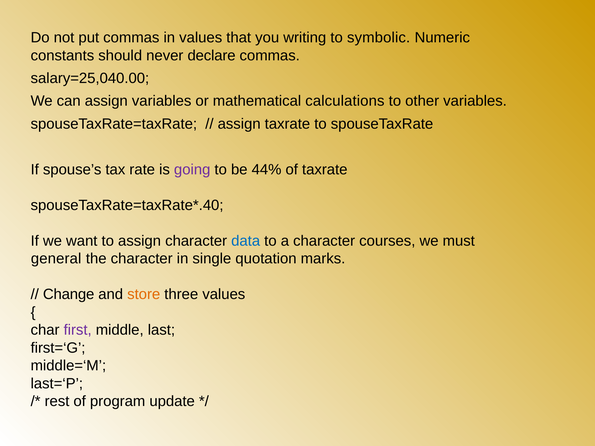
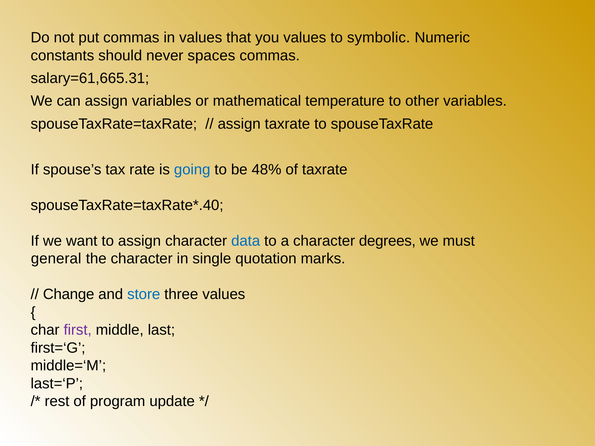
you writing: writing -> values (305, 38)
declare: declare -> spaces (211, 56)
salary=25,040.00: salary=25,040.00 -> salary=61,665.31 (90, 78)
calculations: calculations -> temperature (345, 101)
going colour: purple -> blue (192, 170)
44%: 44% -> 48% (267, 170)
courses: courses -> degrees (387, 241)
store colour: orange -> blue (144, 295)
